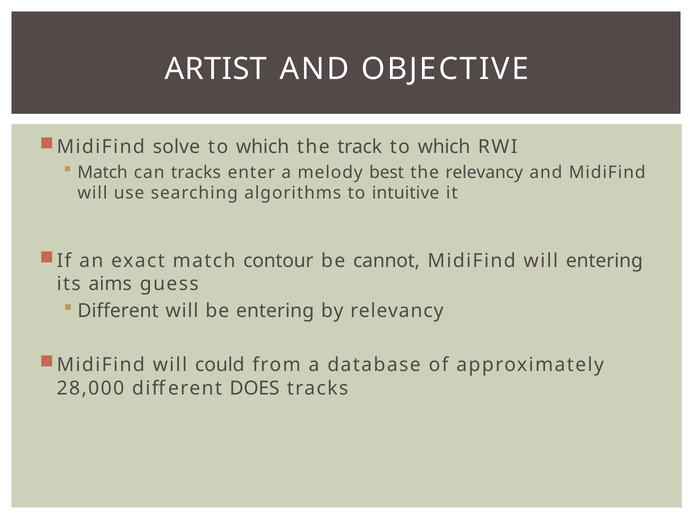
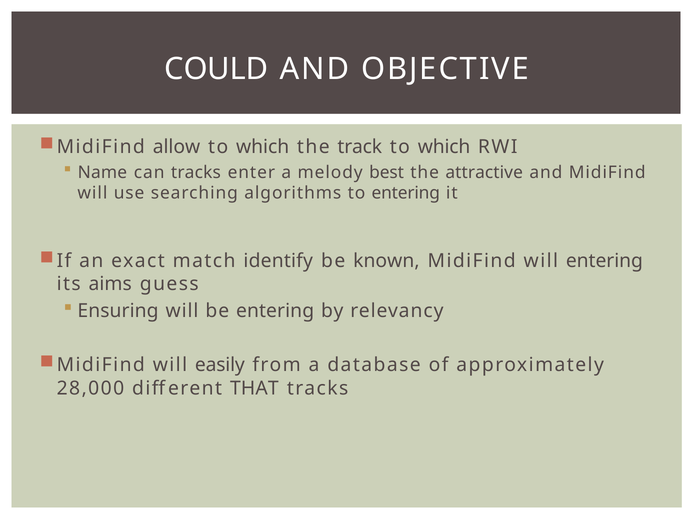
ARTIST: ARTIST -> COULD (216, 69)
solve: solve -> allow (176, 147)
Match: Match -> Name (102, 172)
the relevancy: relevancy -> attractive (484, 172)
to intuitive: intuitive -> entering (406, 193)
contour: contour -> identify (278, 261)
cannot: cannot -> known (386, 261)
Different: Different -> Ensuring (118, 311)
could: could -> easily (220, 365)
DOES: DOES -> THAT (254, 388)
